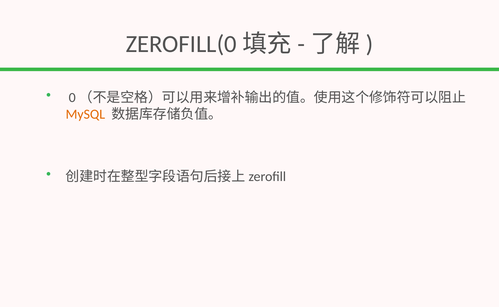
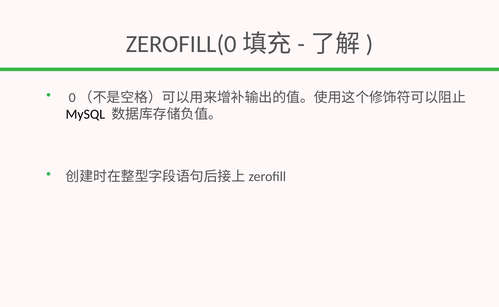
MySQL colour: orange -> black (85, 114)
